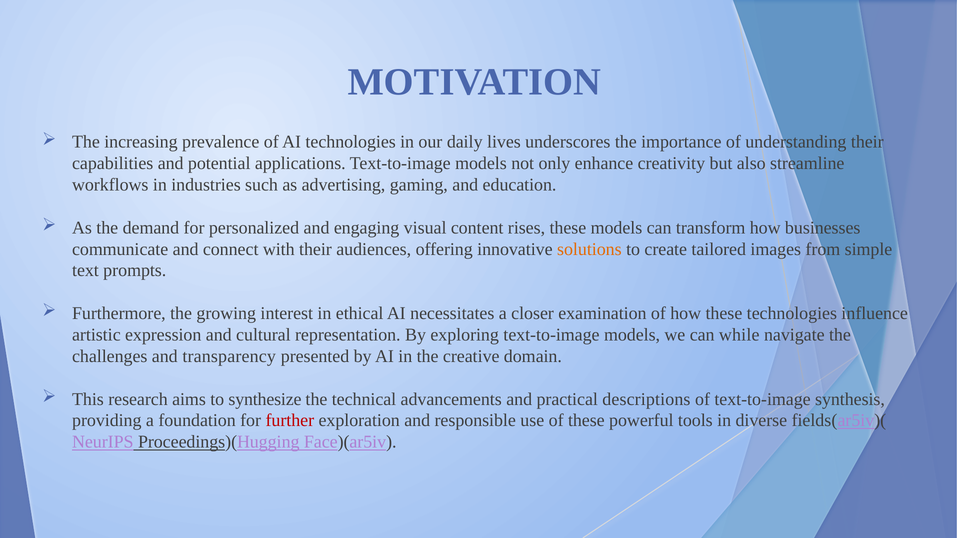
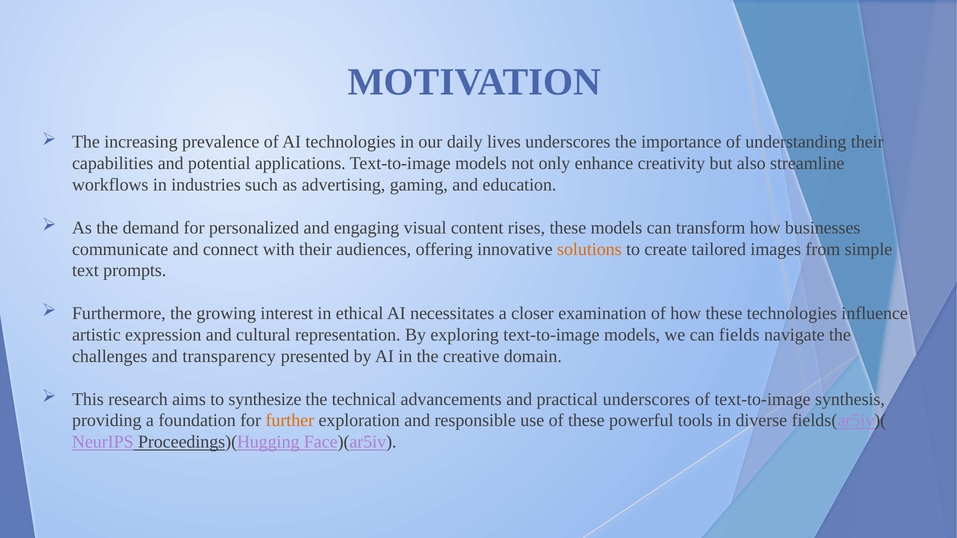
can while: while -> fields (739, 335)
practical descriptions: descriptions -> underscores (646, 399)
further colour: red -> orange (290, 421)
